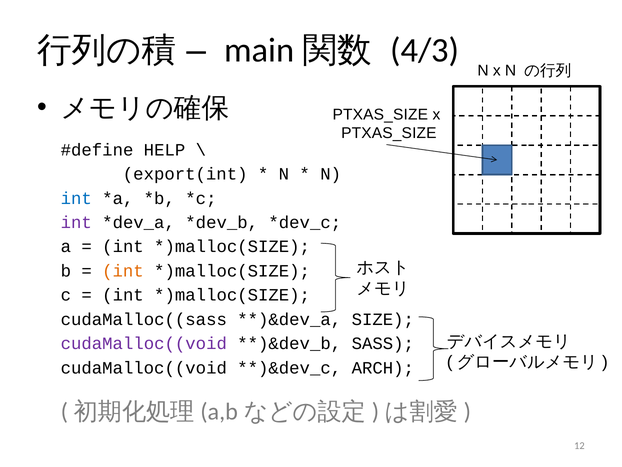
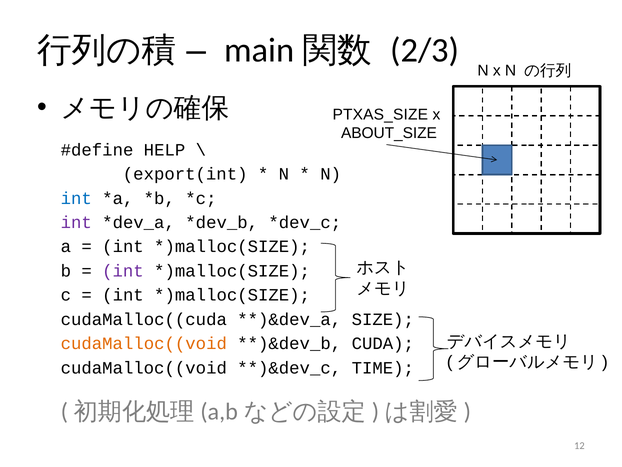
4/3: 4/3 -> 2/3 (425, 50)
PTXAS_SIZE: PTXAS_SIZE -> ABOUT_SIZE (389, 133)
int colour: orange -> purple (123, 271)
cudaMalloc((sass: cudaMalloc((sass -> cudaMalloc((cuda (144, 319)
cudaMalloc((void colour: purple -> orange (144, 343)
SASS: SASS -> CUDA (383, 343)
ARCH: ARCH -> TIME (383, 367)
